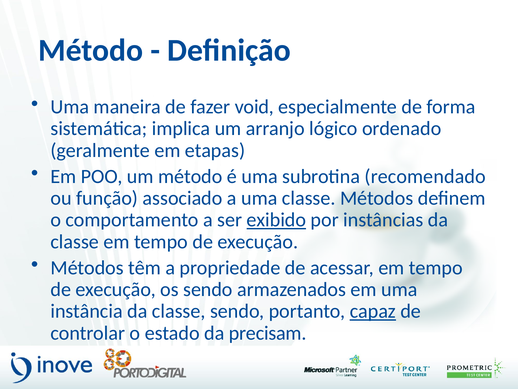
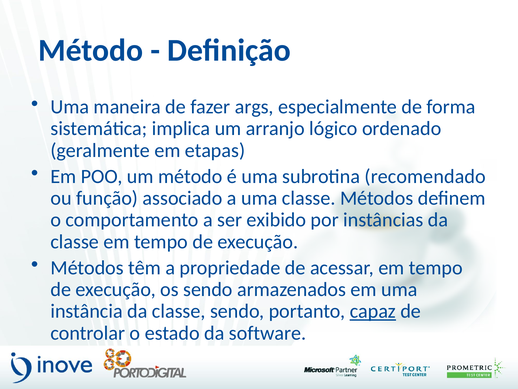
void: void -> args (254, 107)
exibido underline: present -> none (276, 220)
precisam: precisam -> software (268, 333)
